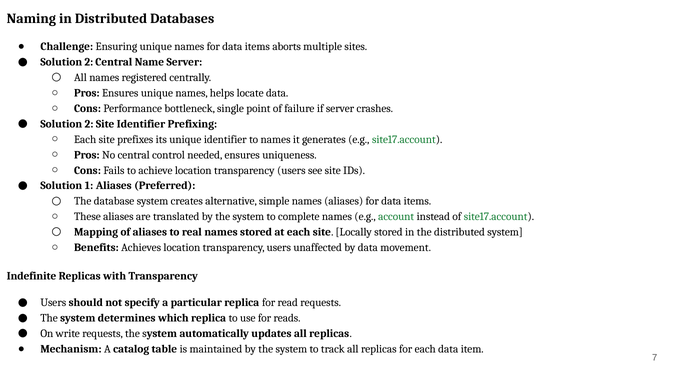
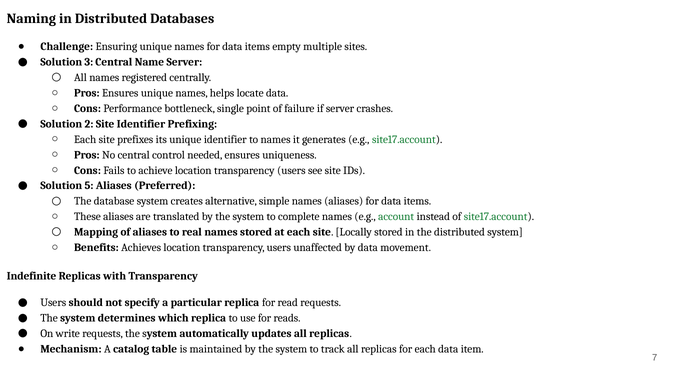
aborts: aborts -> empty (287, 47)
2: 2 -> 3 (89, 62)
1: 1 -> 5 (89, 186)
